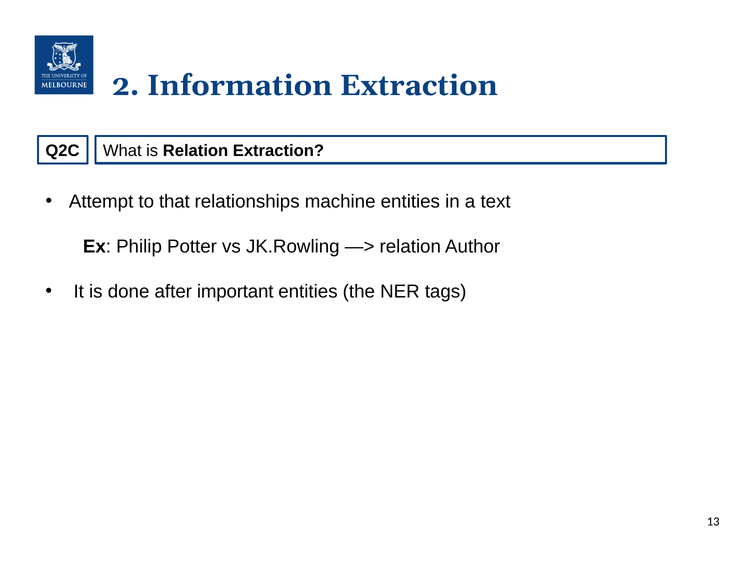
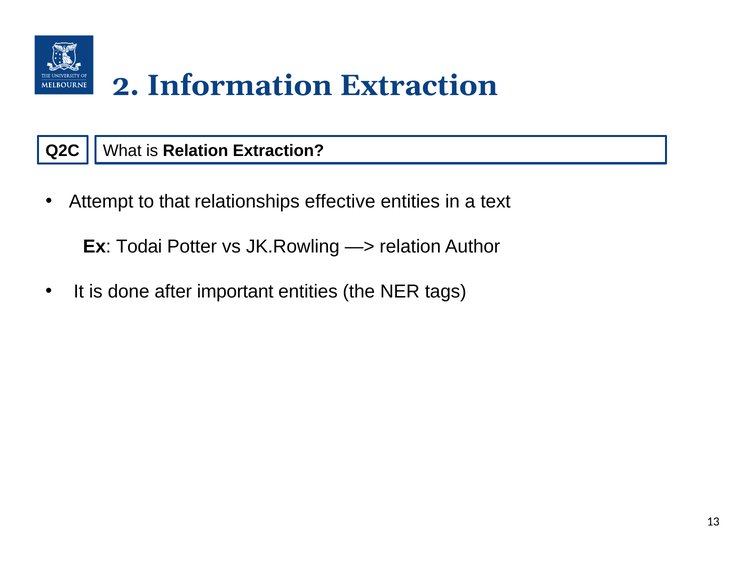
machine: machine -> effective (340, 201)
Philip: Philip -> Todai (139, 246)
